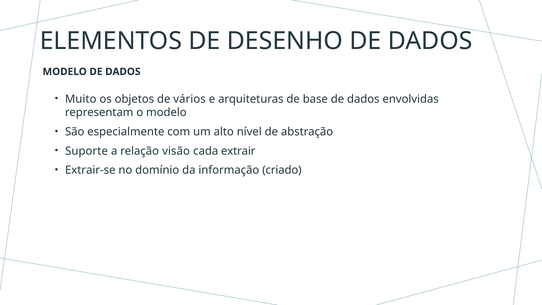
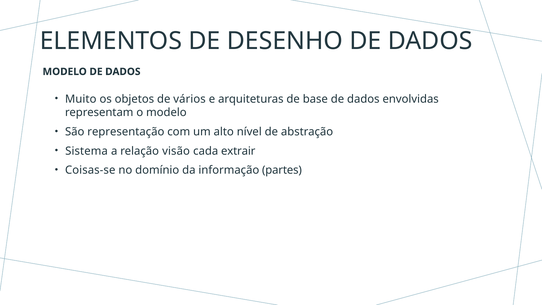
especialmente: especialmente -> representação (126, 132)
Suporte: Suporte -> Sistema (86, 151)
Extrair-se: Extrair-se -> Coisas-se (90, 170)
criado: criado -> partes (282, 170)
